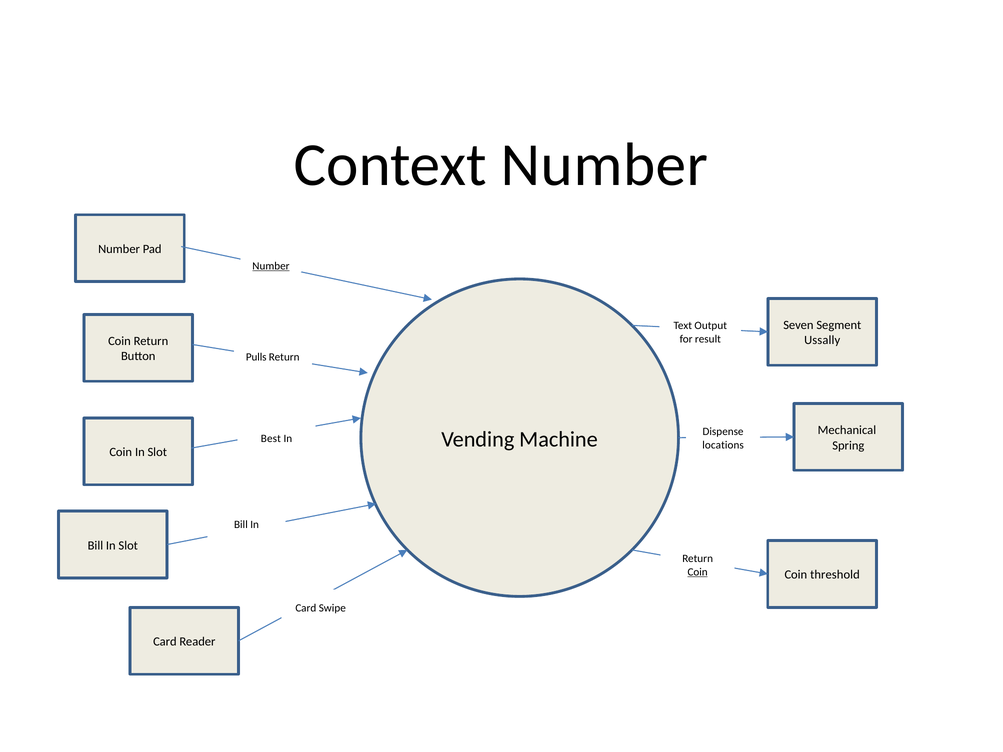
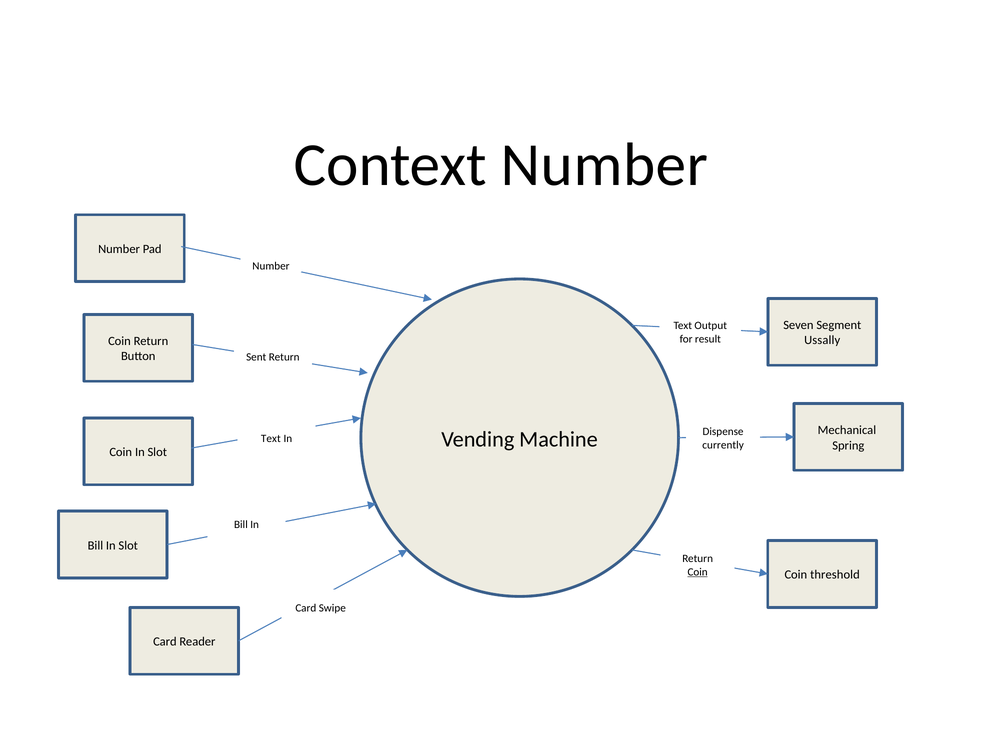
Number underline: present -> none (271, 266)
Pulls: Pulls -> Sent (256, 357)
Best: Best -> Text (271, 439)
locations: locations -> currently (723, 445)
